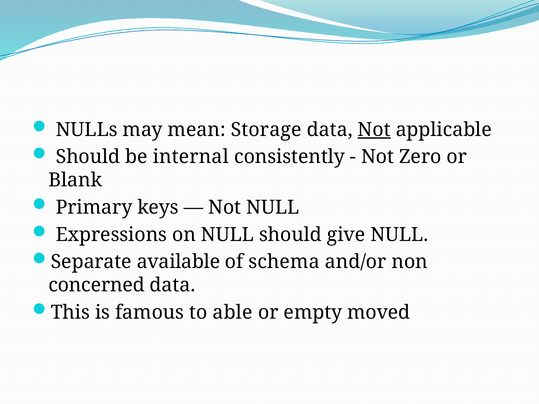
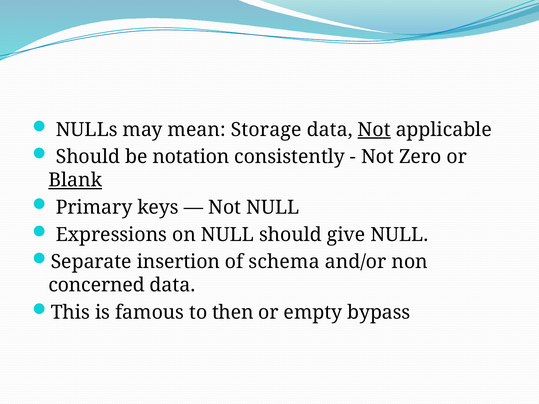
internal: internal -> notation (191, 157)
Blank underline: none -> present (75, 180)
available: available -> insertion (178, 262)
able: able -> then (233, 313)
moved: moved -> bypass (379, 313)
